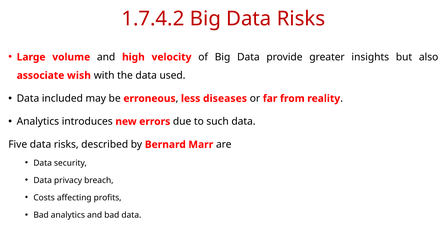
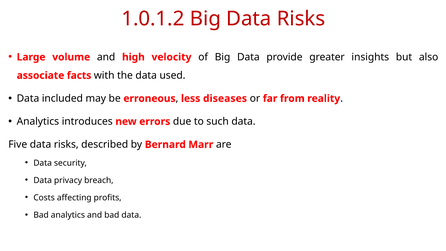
1.7.4.2: 1.7.4.2 -> 1.0.1.2 (153, 19)
wish: wish -> facts (79, 75)
